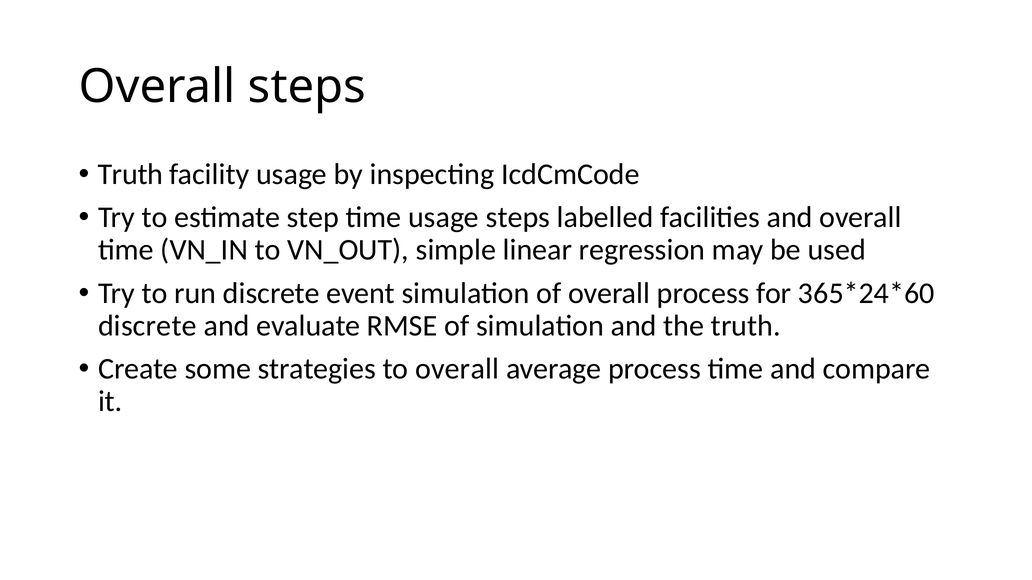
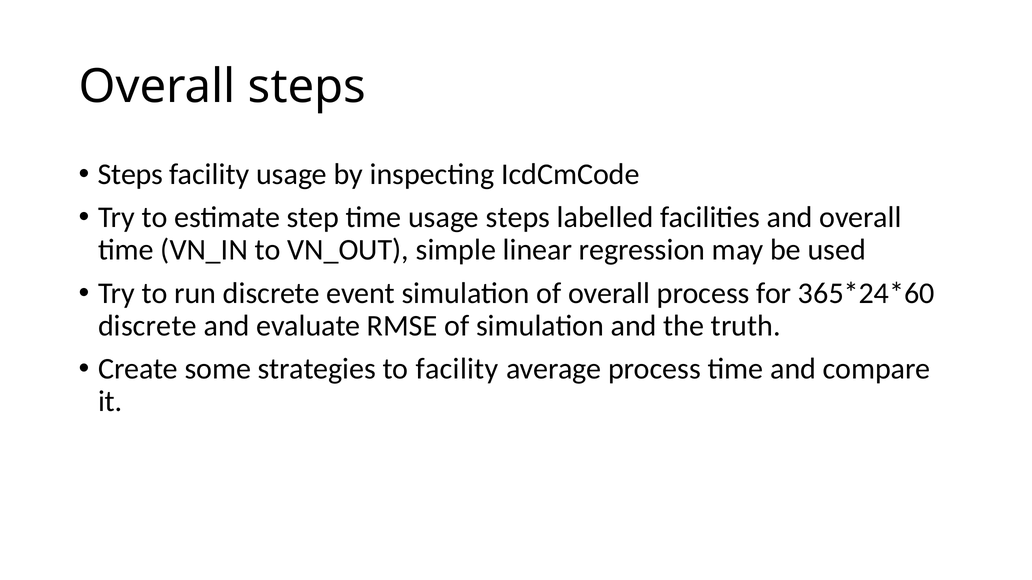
Truth: Truth -> Steps (130, 174)
to overall: overall -> facility (457, 369)
